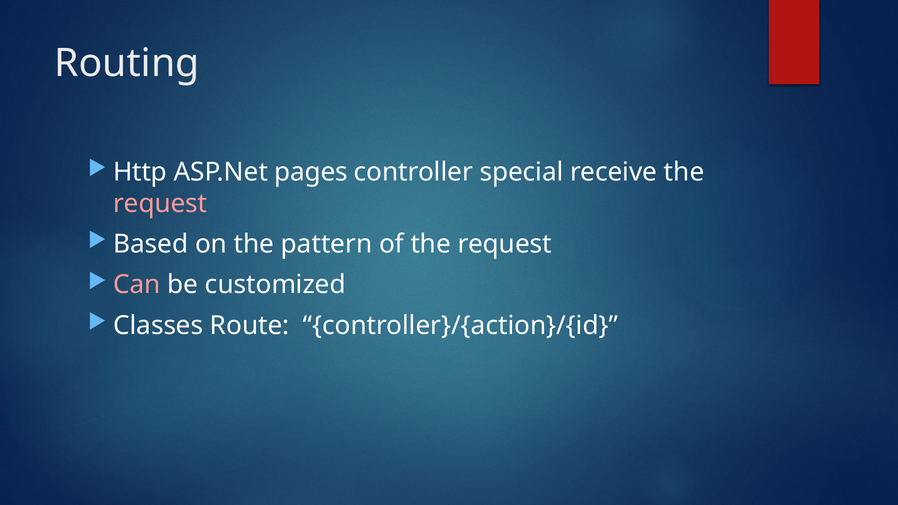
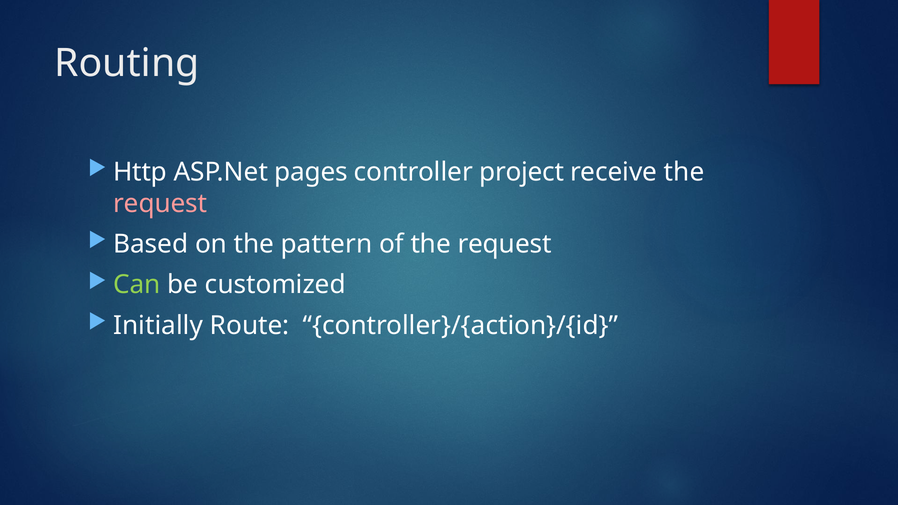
special: special -> project (522, 172)
Can colour: pink -> light green (137, 285)
Classes: Classes -> Initially (158, 326)
